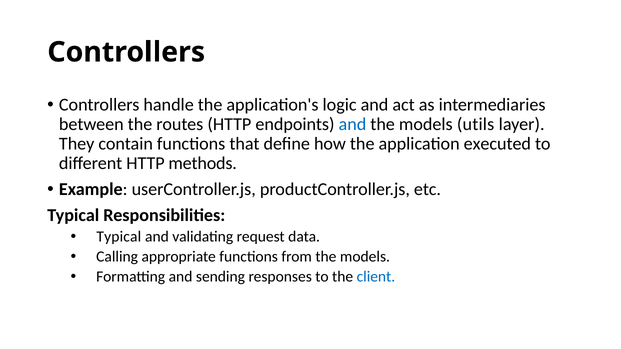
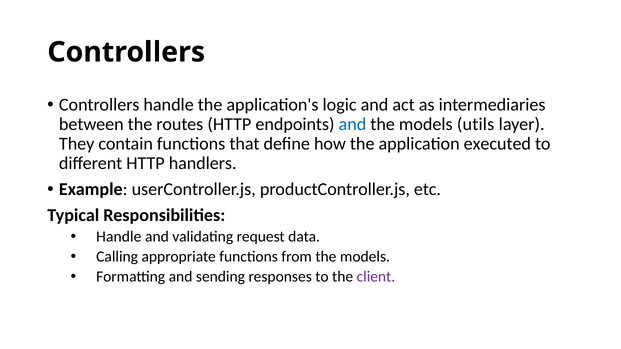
methods: methods -> handlers (203, 164)
Typical: Typical -> Handle (119, 237)
client colour: blue -> purple (376, 277)
